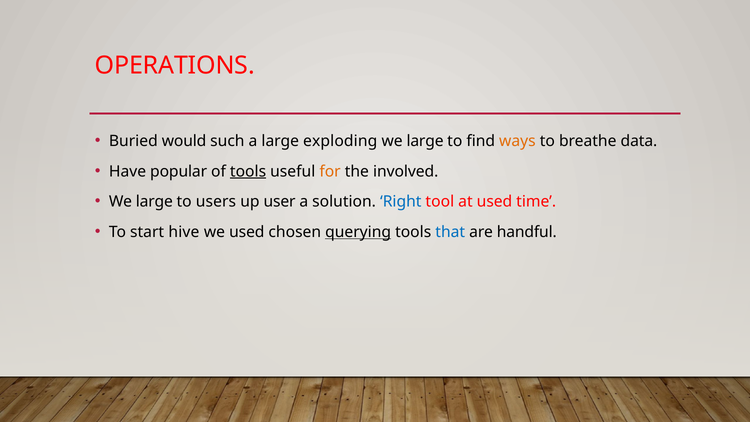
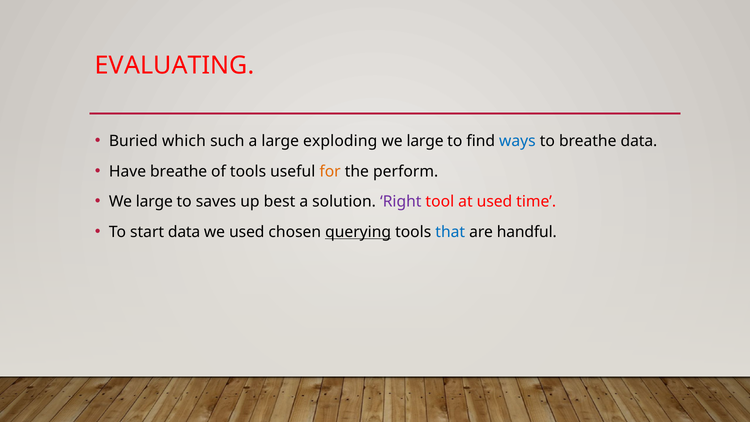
OPERATIONS: OPERATIONS -> EVALUATING (175, 66)
would: would -> which (184, 141)
ways colour: orange -> blue (517, 141)
Have popular: popular -> breathe (179, 171)
tools underline: present -> none (248, 171)
involved: involved -> perform (406, 171)
users: users -> saves (216, 202)
user: user -> best (279, 202)
Right colour: blue -> purple (401, 202)
start hive: hive -> data (184, 232)
